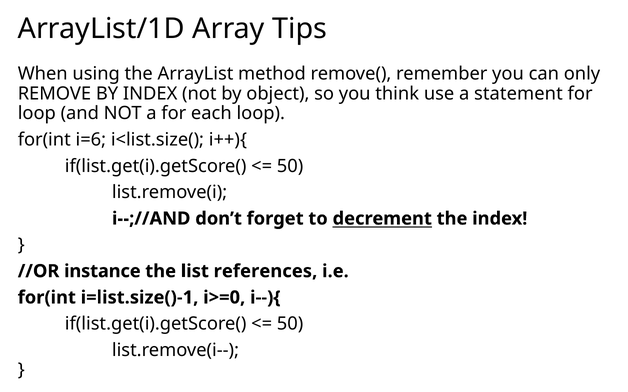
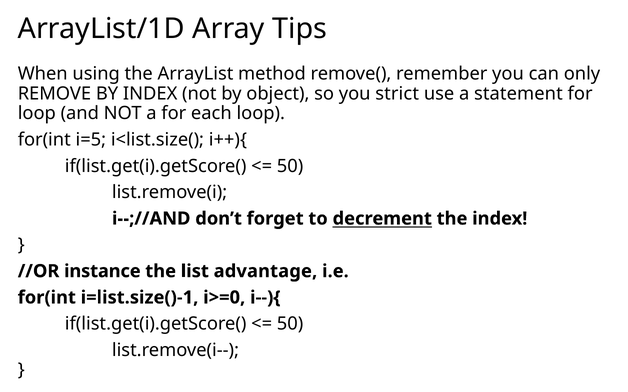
think: think -> strict (397, 94)
i=6: i=6 -> i=5 (91, 140)
references: references -> advantage (265, 272)
